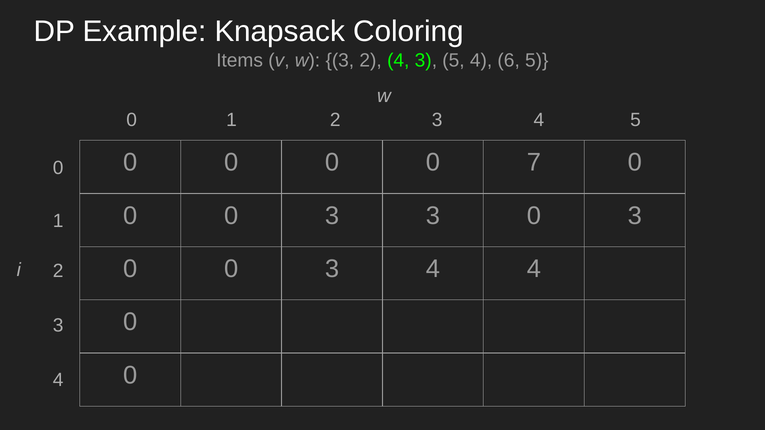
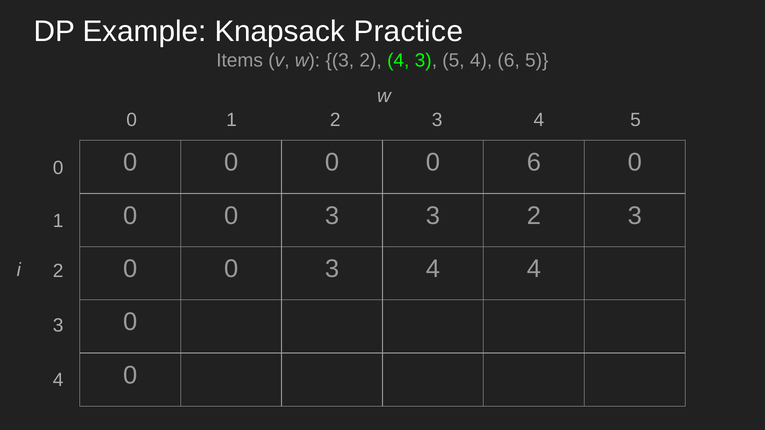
Coloring: Coloring -> Practice (408, 31)
0 7: 7 -> 6 (534, 163)
3 3 0: 0 -> 2 (534, 216)
